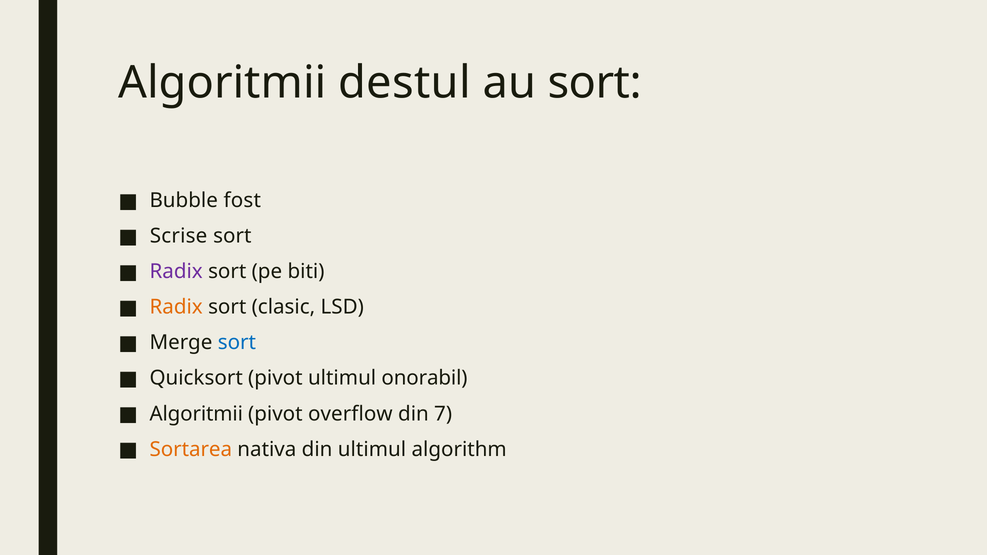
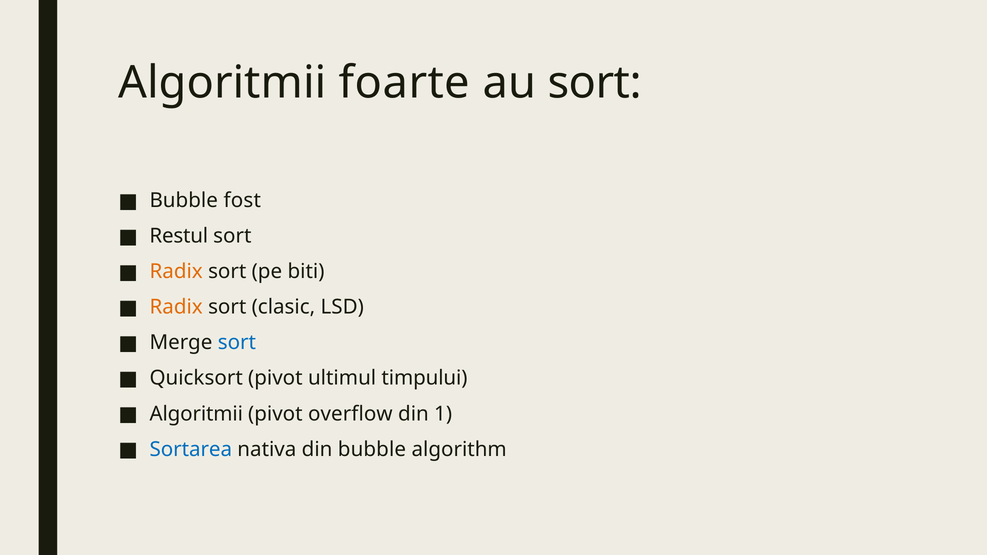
destul: destul -> foarte (404, 83)
Scrise: Scrise -> Restul (179, 236)
Radix colour: purple -> orange (176, 272)
onorabil: onorabil -> timpului (424, 378)
7: 7 -> 1 (443, 414)
Sortarea colour: orange -> blue (191, 449)
din ultimul: ultimul -> bubble (372, 449)
